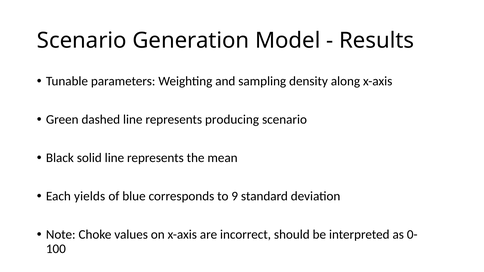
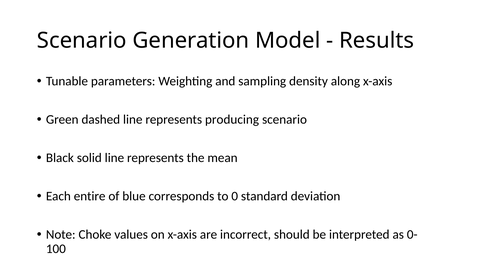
yields: yields -> entire (90, 196)
9: 9 -> 0 (235, 196)
